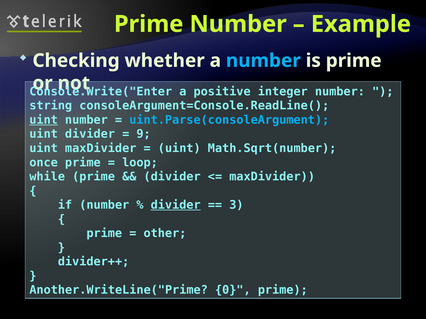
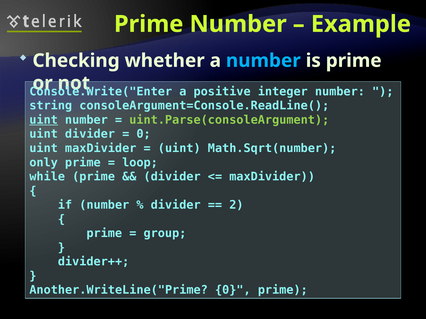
uint.Parse(consoleArgument colour: light blue -> light green (229, 120)
9: 9 -> 0 (144, 134)
once: once -> only (44, 163)
divider underline: present -> none (176, 205)
3: 3 -> 2 (236, 205)
other: other -> group (165, 234)
